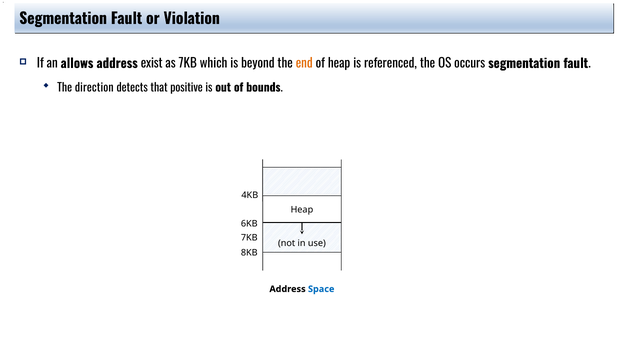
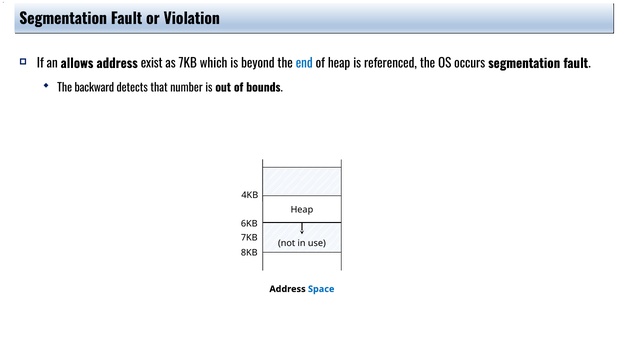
end colour: orange -> blue (304, 64)
direction: direction -> backward (94, 88)
positive: positive -> number (186, 88)
